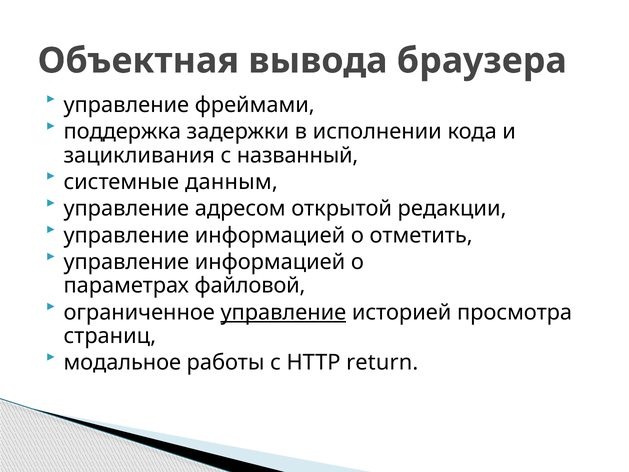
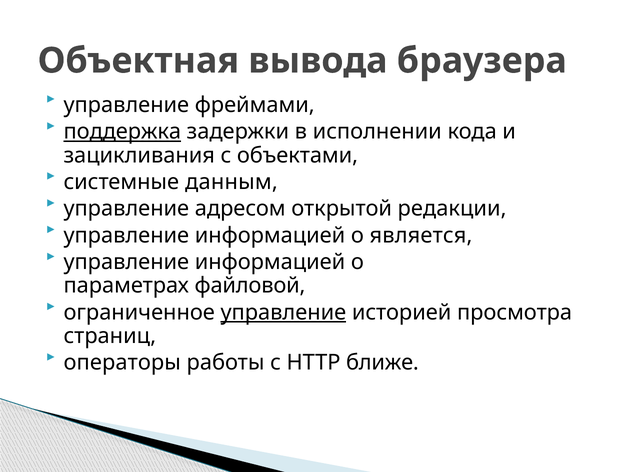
поддержка underline: none -> present (122, 132)
названный: названный -> объектами (297, 155)
отметить: отметить -> является (421, 235)
модальное: модальное -> операторы (122, 363)
return: return -> ближе (382, 363)
